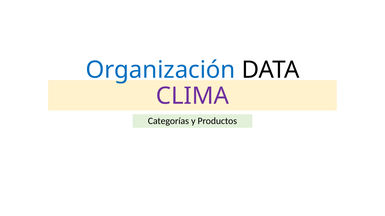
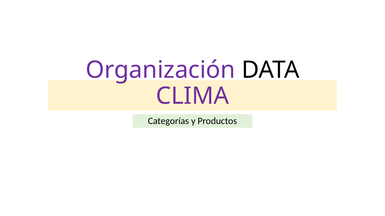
Organización colour: blue -> purple (160, 70)
